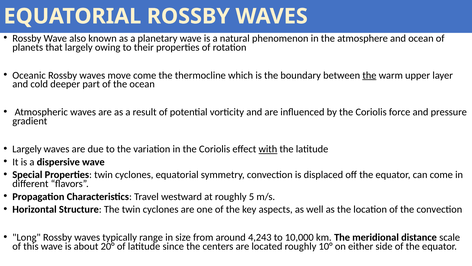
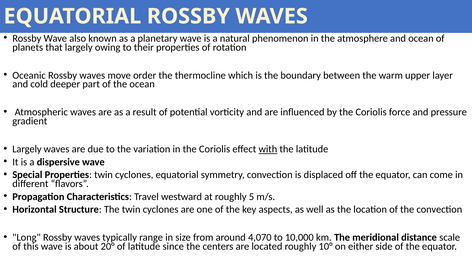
move come: come -> order (145, 75)
the underline: present -> none (369, 75)
4,243: 4,243 -> 4,070 (260, 237)
